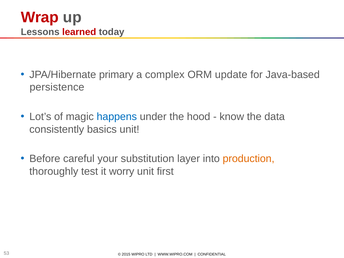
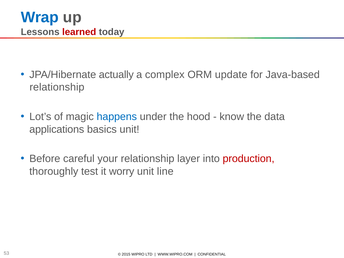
Wrap colour: red -> blue (40, 17)
primary: primary -> actually (116, 75)
persistence: persistence -> relationship (57, 87)
consistently: consistently -> applications (57, 129)
your substitution: substitution -> relationship (148, 159)
production colour: orange -> red (249, 159)
first: first -> line (165, 171)
